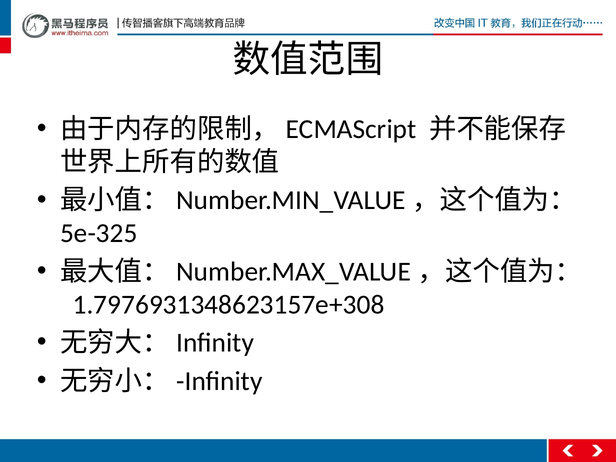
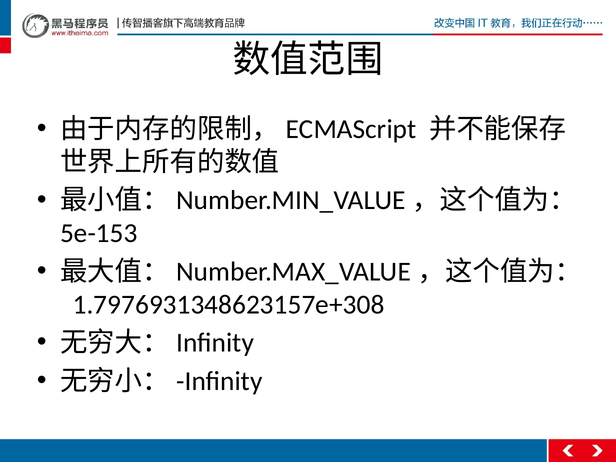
5e-325: 5e-325 -> 5e-153 (99, 233)
